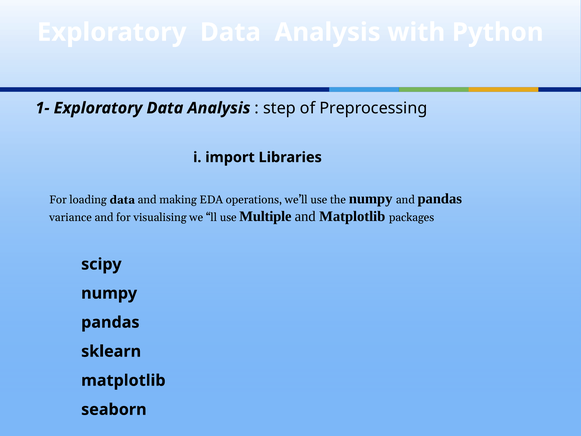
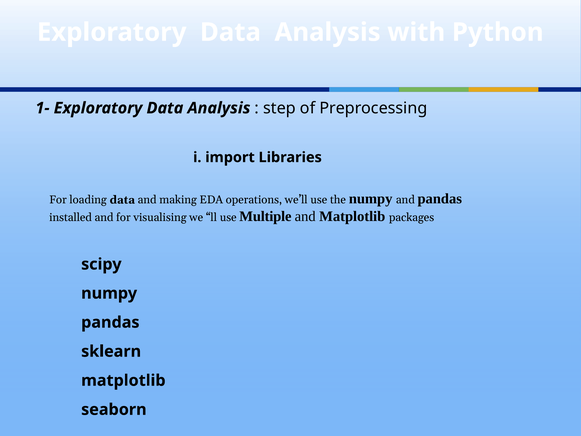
variance: variance -> installed (71, 217)
